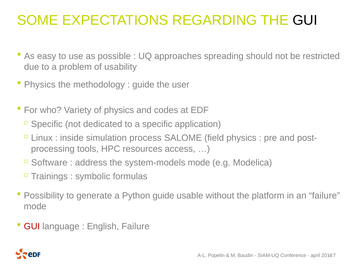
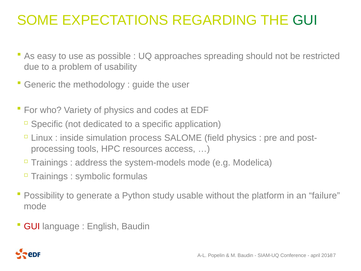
GUI colour: black -> green (305, 20)
Physics: Physics -> Generic (40, 85)
Software: Software -> Trainings (49, 162)
Python guide: guide -> study (163, 195)
English Failure: Failure -> Baudin (136, 226)
